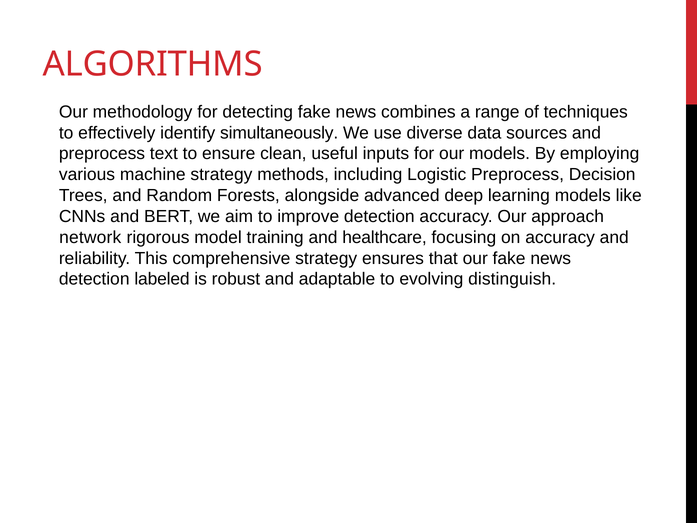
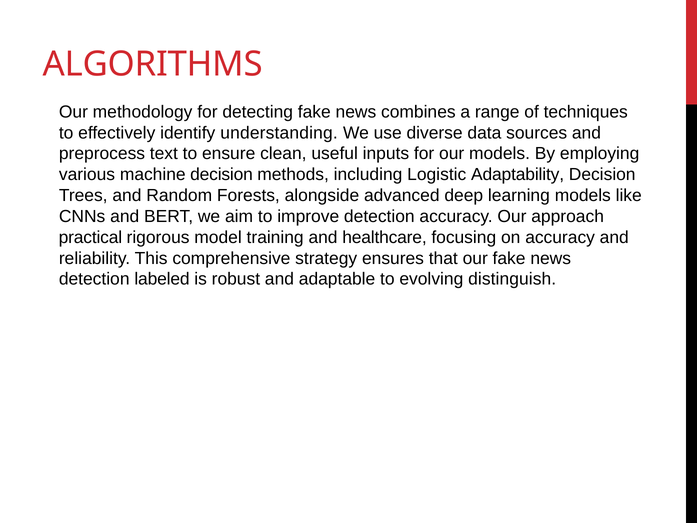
simultaneously: simultaneously -> understanding (279, 133)
machine strategy: strategy -> decision (222, 175)
Logistic Preprocess: Preprocess -> Adaptability (518, 175)
network: network -> practical (90, 237)
